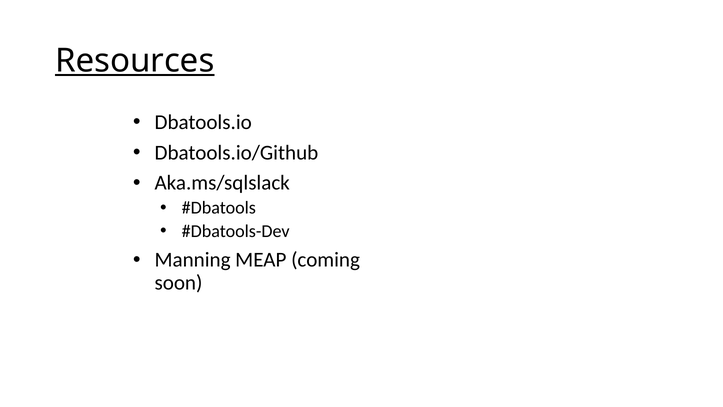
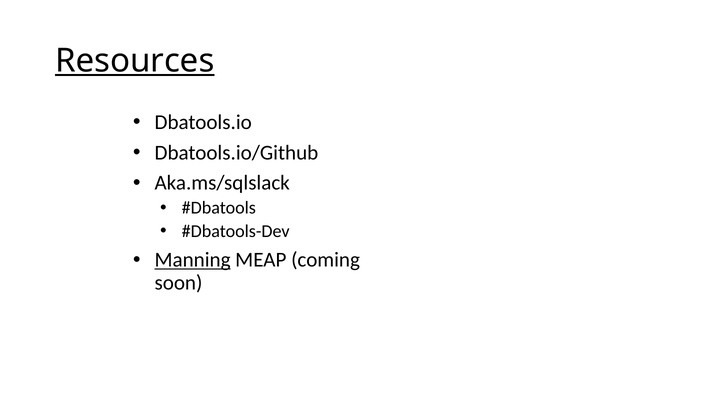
Manning underline: none -> present (193, 260)
